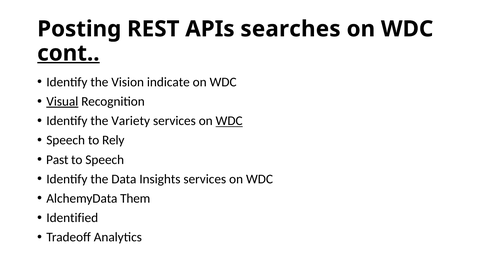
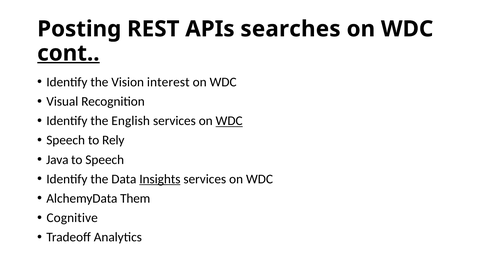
indicate: indicate -> interest (168, 82)
Visual underline: present -> none (62, 101)
Variety: Variety -> English (131, 121)
Past: Past -> Java (57, 159)
Insights underline: none -> present (160, 179)
Identified: Identified -> Cognitive (72, 217)
